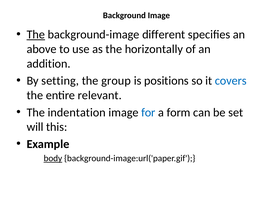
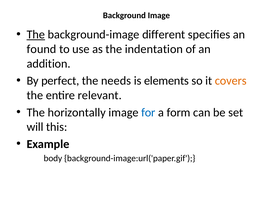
above: above -> found (42, 49)
horizontally: horizontally -> indentation (154, 49)
setting: setting -> perfect (60, 81)
group: group -> needs (116, 81)
positions: positions -> elements (166, 81)
covers colour: blue -> orange (231, 81)
indentation: indentation -> horizontally (77, 112)
body underline: present -> none (53, 158)
